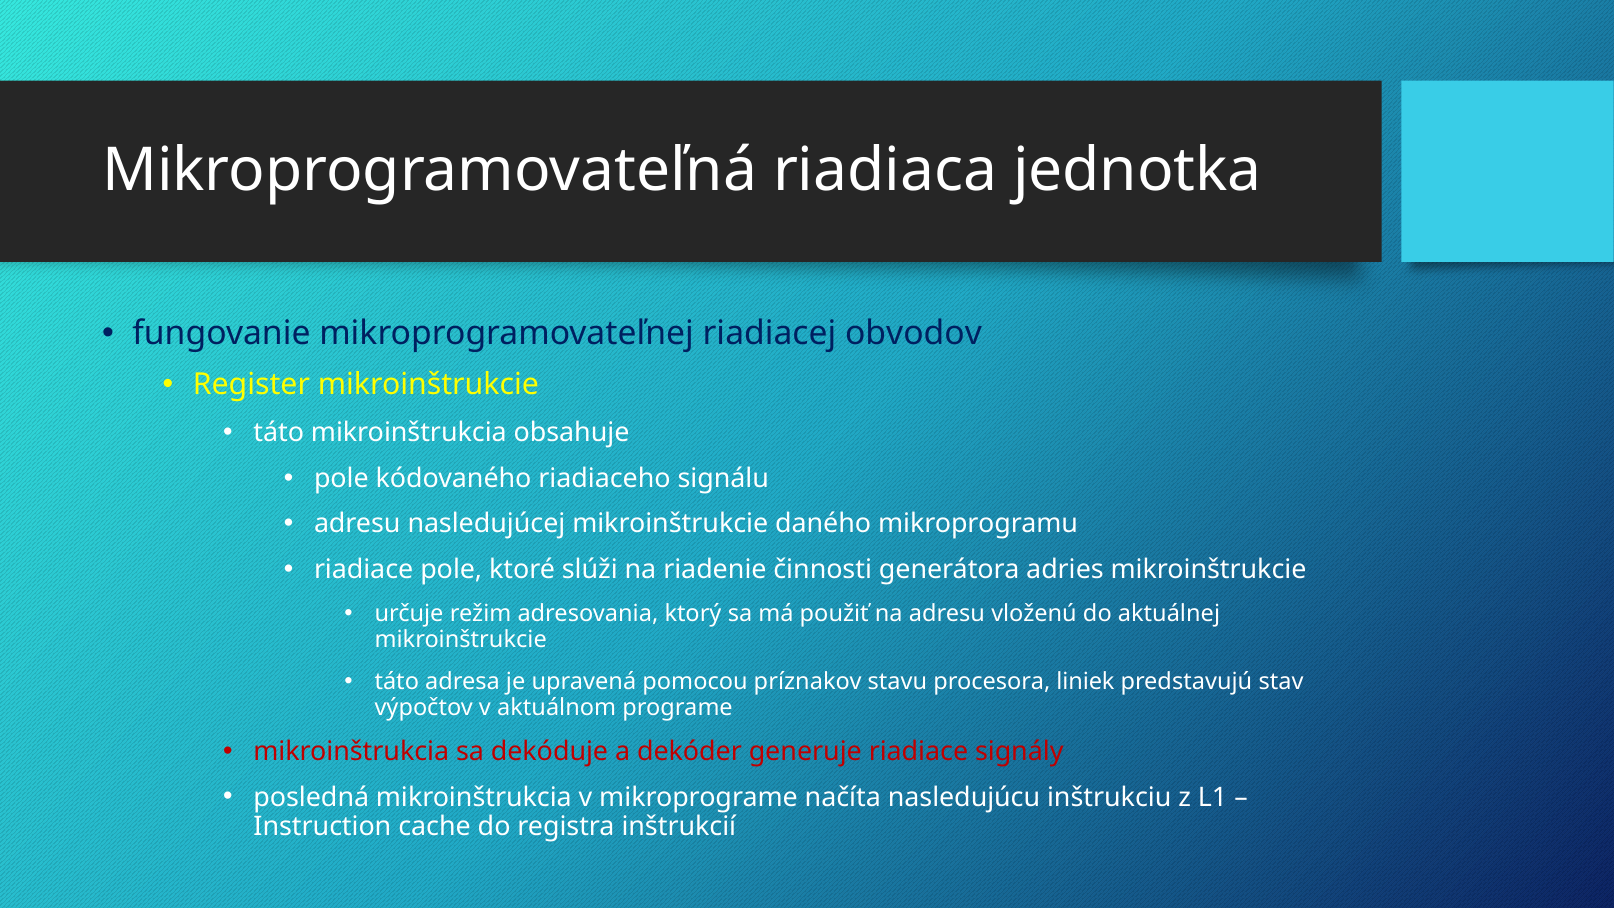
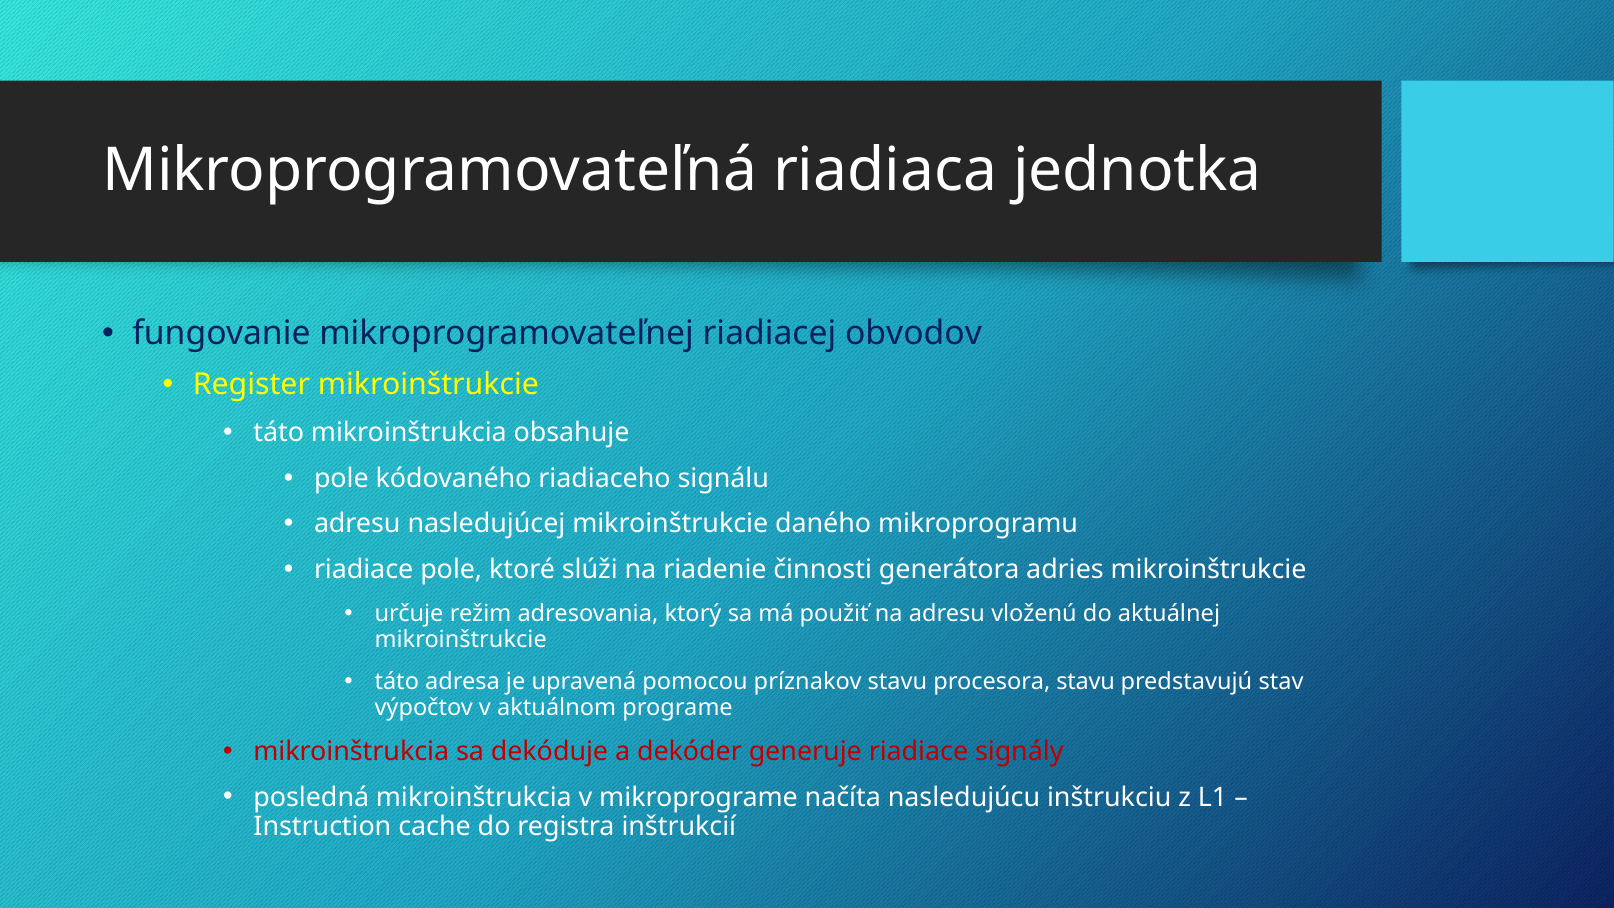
procesora liniek: liniek -> stavu (1086, 682)
